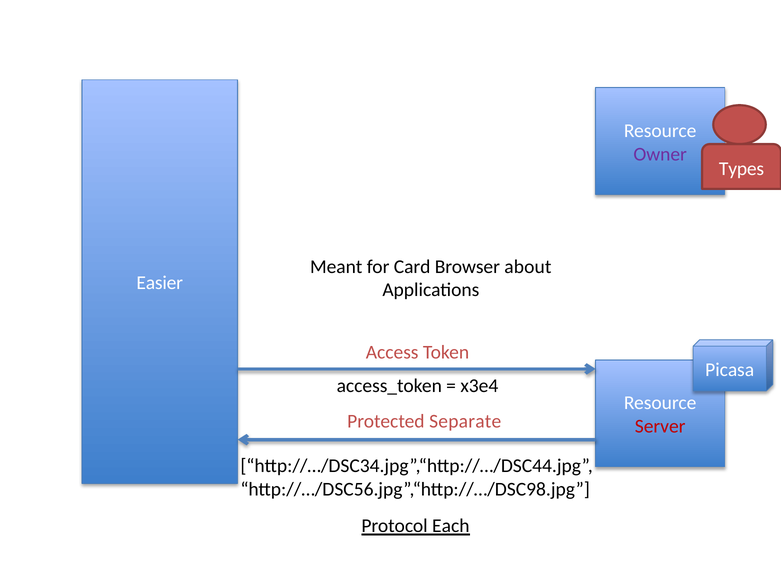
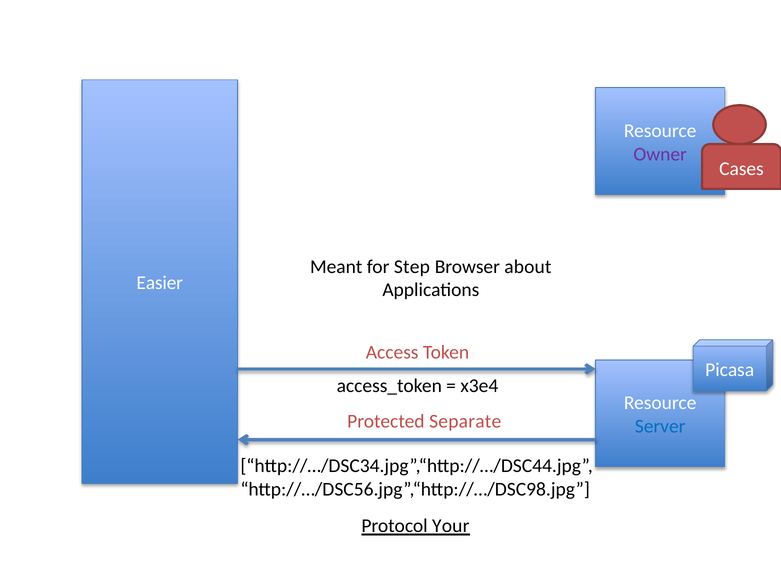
Types: Types -> Cases (741, 169)
Card: Card -> Step (412, 267)
Server colour: red -> blue (660, 427)
Each: Each -> Your (451, 527)
